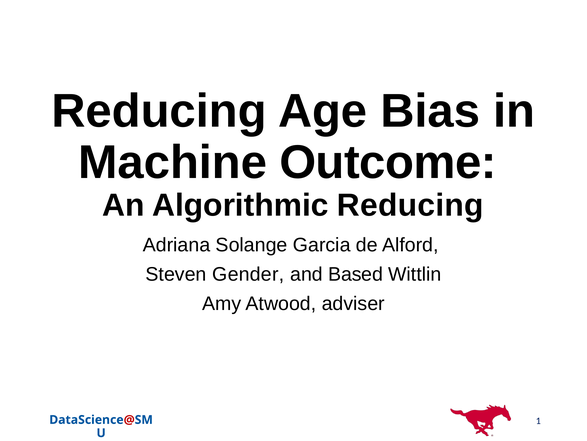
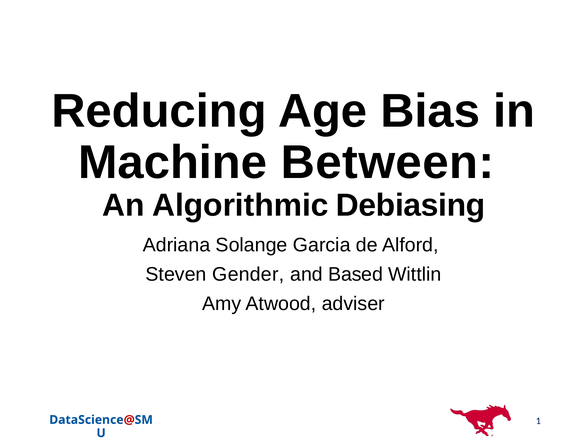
Outcome: Outcome -> Between (388, 162)
Algorithmic Reducing: Reducing -> Debiasing (411, 205)
